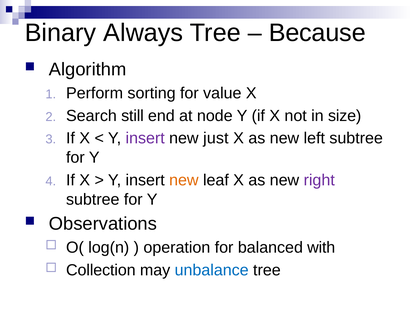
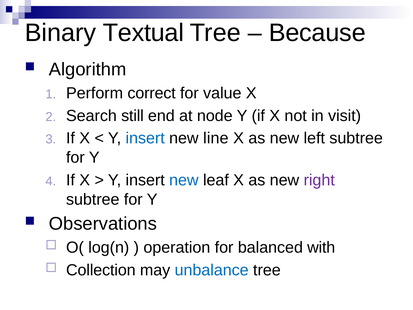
Always: Always -> Textual (143, 33)
sorting: sorting -> correct (152, 93)
size: size -> visit (345, 116)
insert colour: purple -> blue (145, 138)
just: just -> line (216, 138)
new colour: orange -> blue (184, 180)
